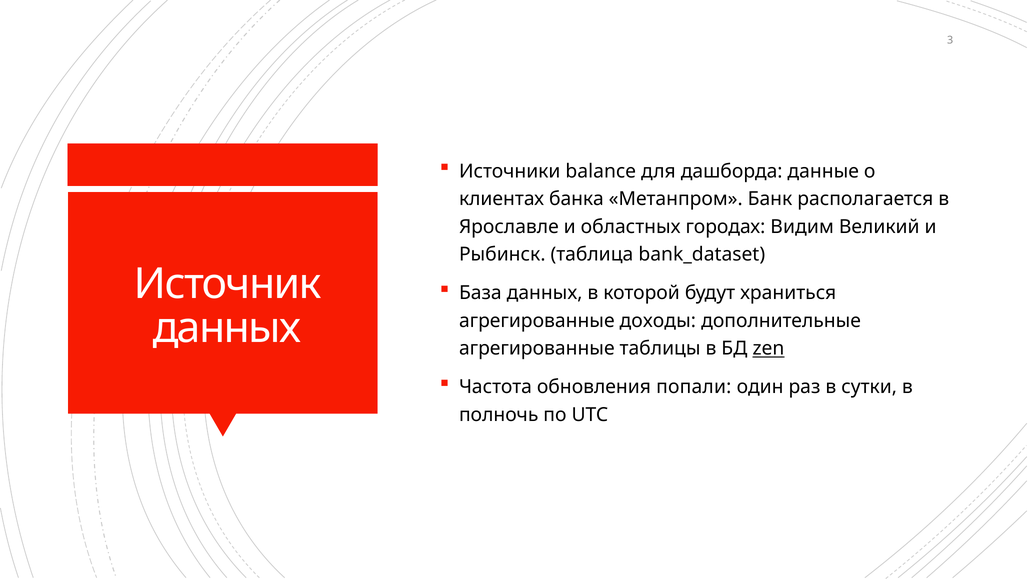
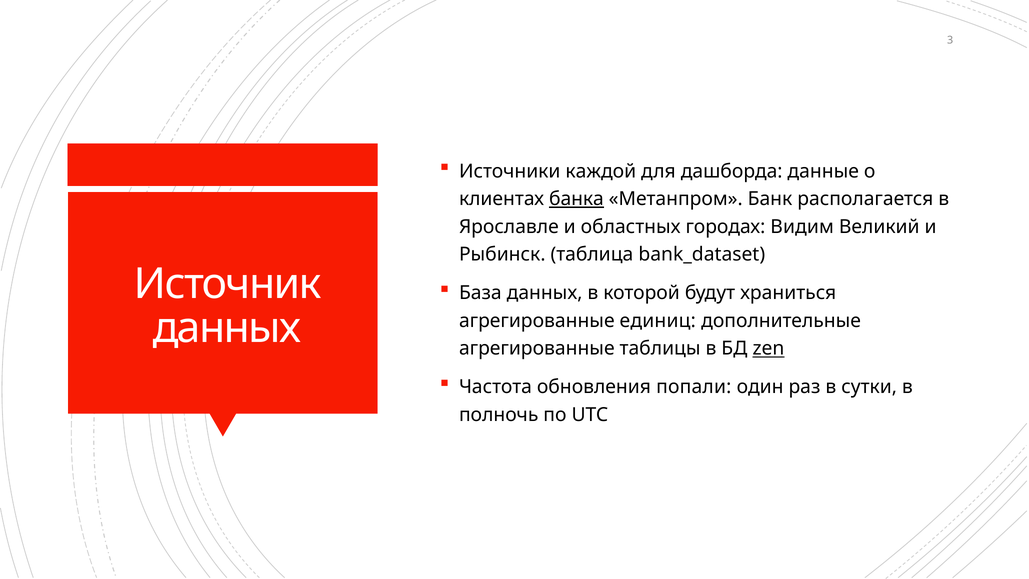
balance: balance -> каждой (601, 171)
банка underline: none -> present (576, 199)
доходы: доходы -> единиц (658, 321)
